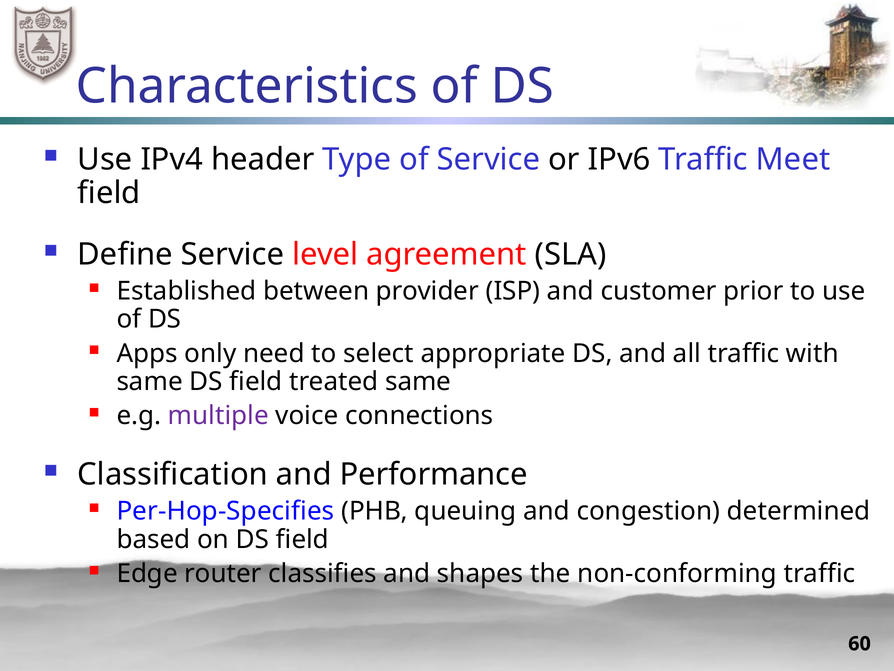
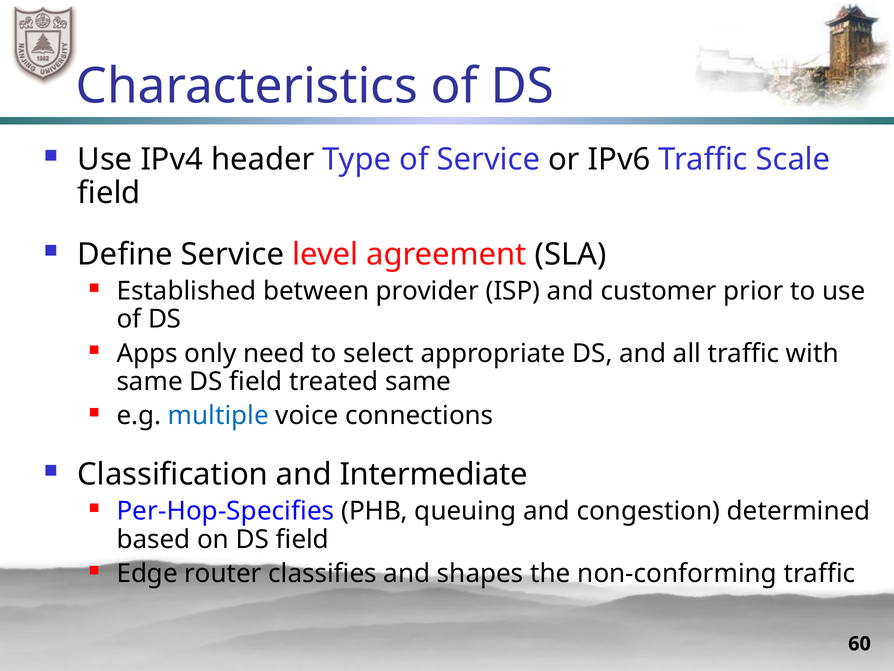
Meet: Meet -> Scale (793, 159)
multiple colour: purple -> blue (218, 415)
Performance: Performance -> Intermediate (434, 474)
